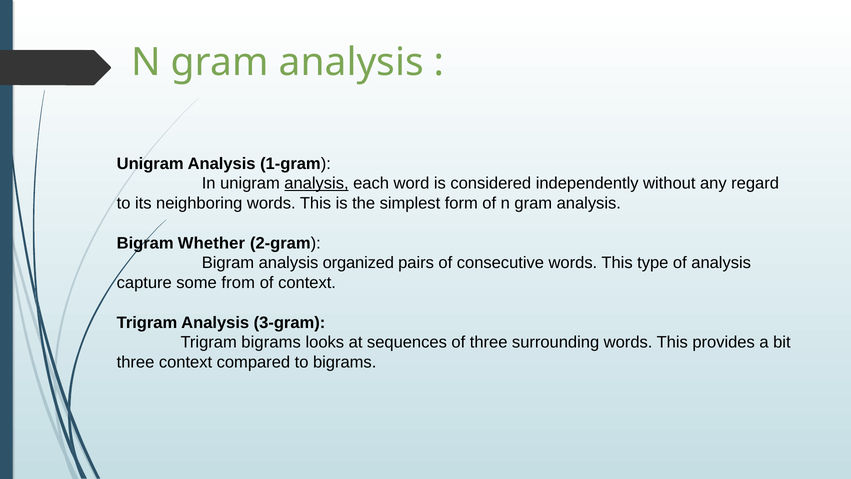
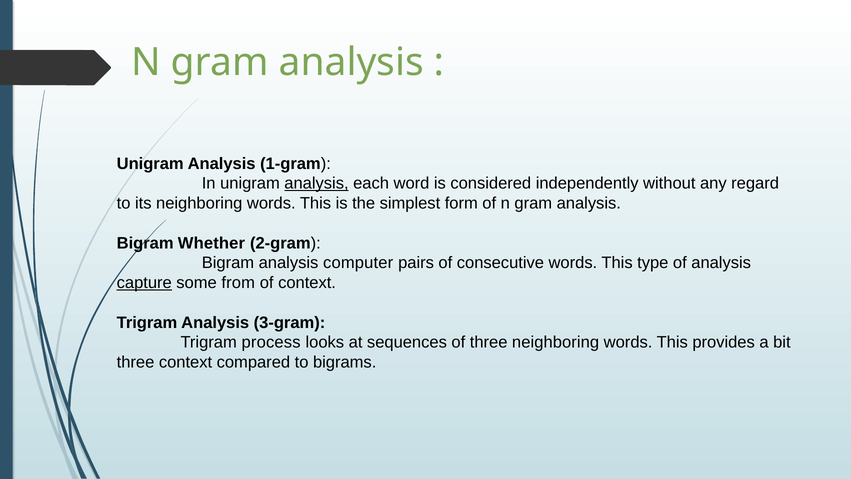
organized: organized -> computer (358, 263)
capture underline: none -> present (144, 283)
Trigram bigrams: bigrams -> process (271, 342)
three surrounding: surrounding -> neighboring (556, 342)
